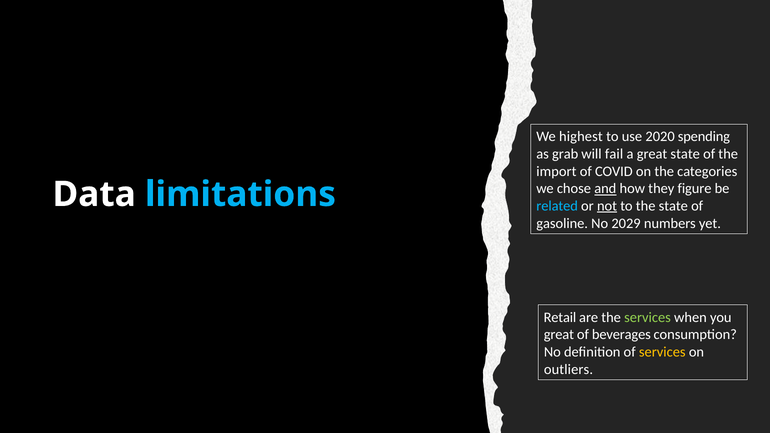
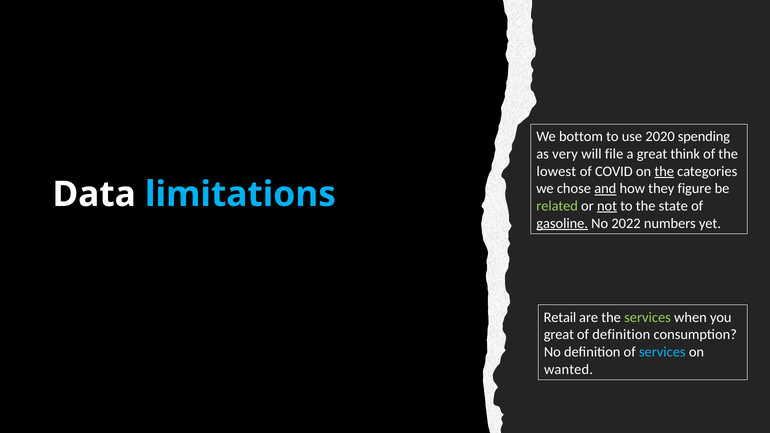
highest: highest -> bottom (581, 137)
grab: grab -> very (565, 154)
fail: fail -> file (614, 154)
great state: state -> think (685, 154)
import: import -> lowest (556, 171)
the underline: none -> present (664, 171)
related colour: light blue -> light green (557, 206)
gasoline underline: none -> present (562, 223)
2029: 2029 -> 2022 (626, 223)
of beverages: beverages -> definition (621, 335)
services colour: yellow -> light blue (662, 352)
outliers: outliers -> wanted (568, 369)
